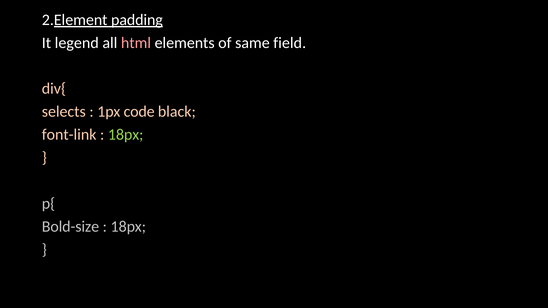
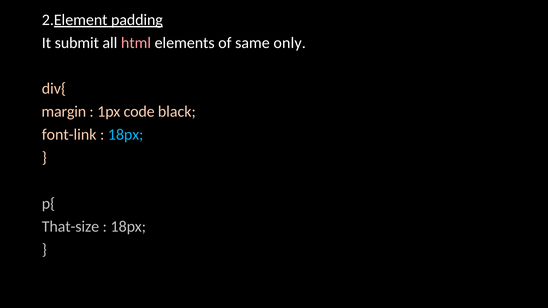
legend: legend -> submit (77, 43)
field: field -> only (290, 43)
selects: selects -> margin (64, 112)
18px colour: light green -> light blue (126, 135)
Bold-size: Bold-size -> That-size (70, 227)
